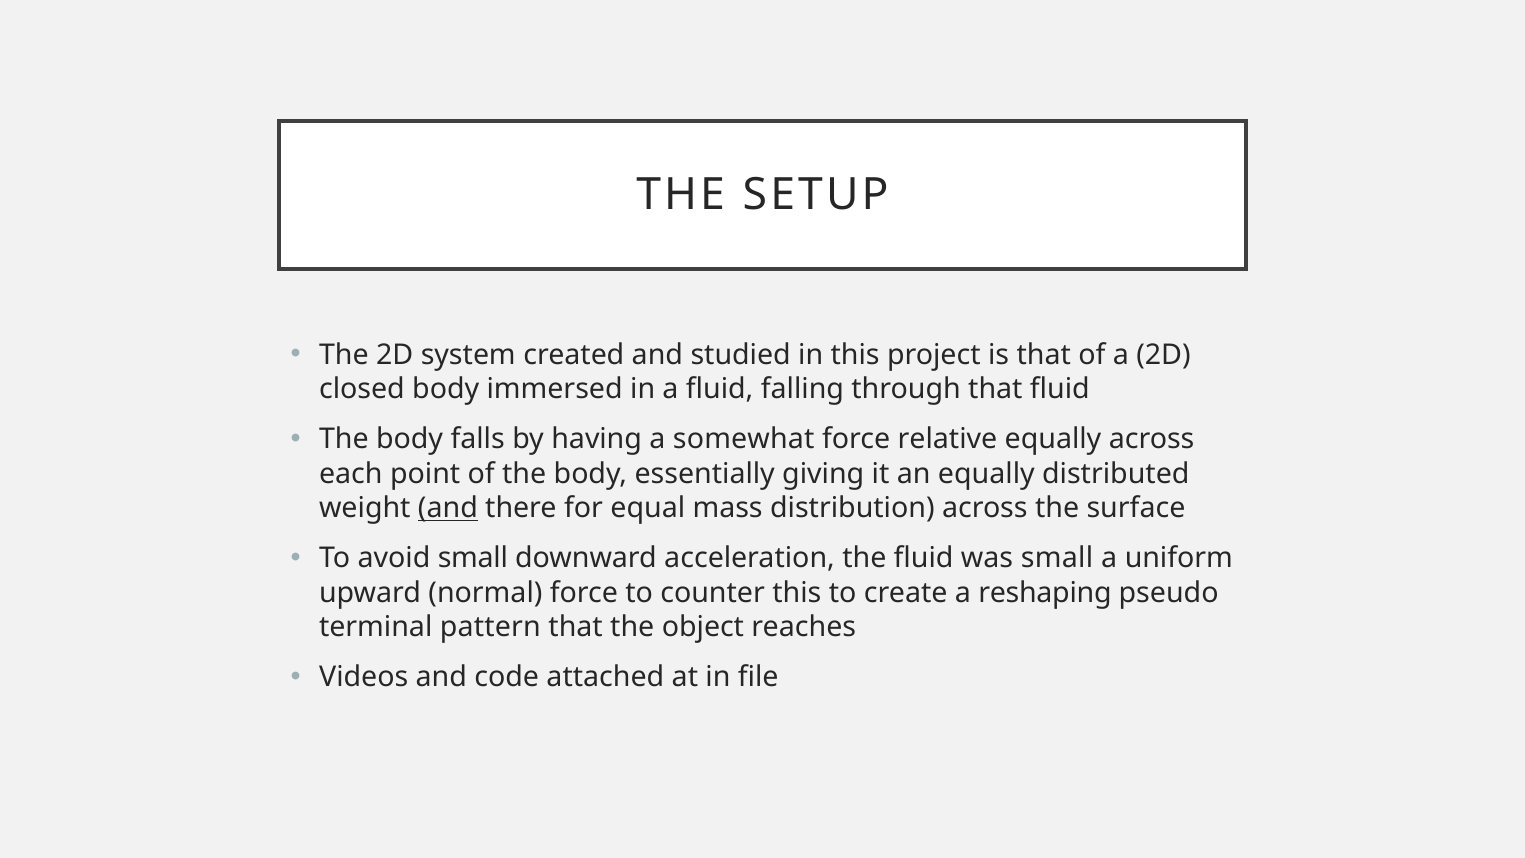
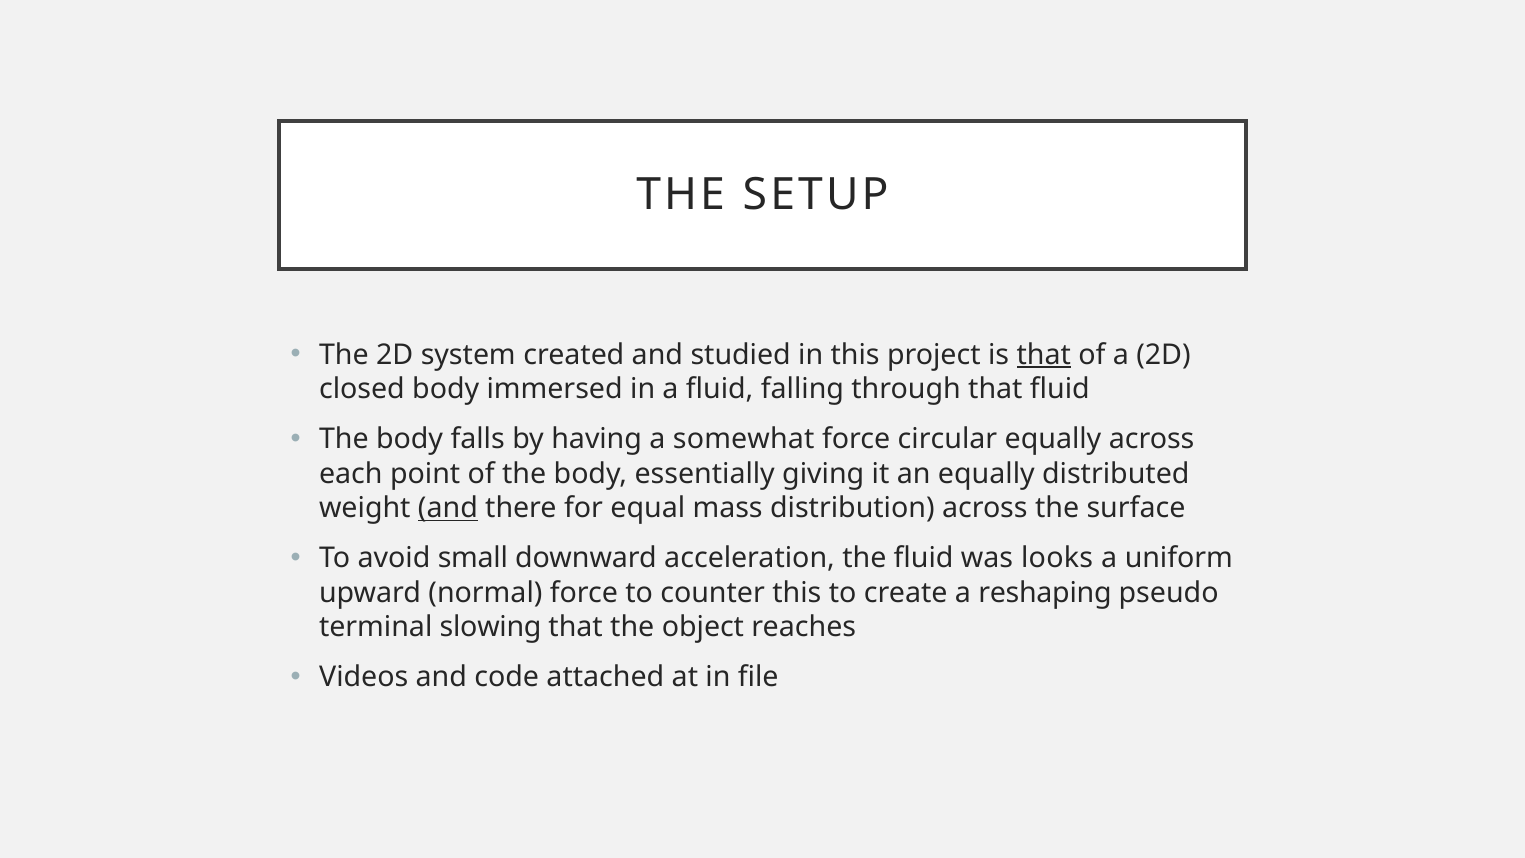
that underline: none -> present (1044, 355)
relative: relative -> circular (947, 439)
was small: small -> looks (1057, 558)
pattern: pattern -> slowing (491, 627)
